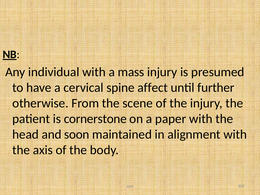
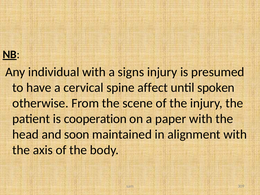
mass: mass -> signs (131, 72)
further: further -> spoken (216, 88)
cornerstone: cornerstone -> cooperation (95, 119)
